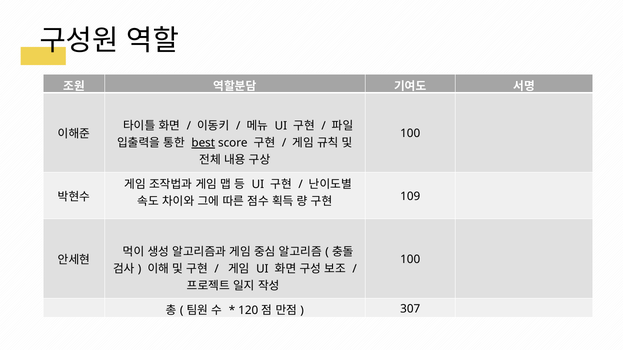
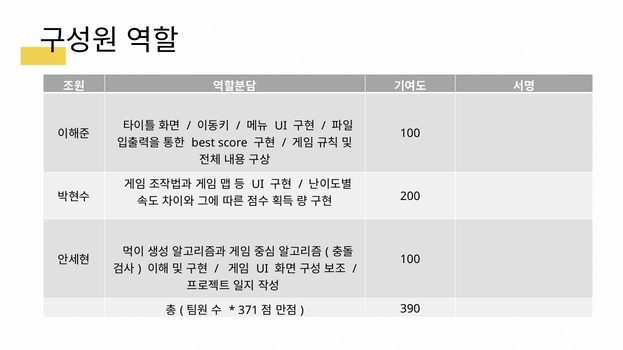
best underline: present -> none (203, 143)
109: 109 -> 200 (410, 196)
120: 120 -> 371 (248, 311)
307: 307 -> 390 (410, 310)
